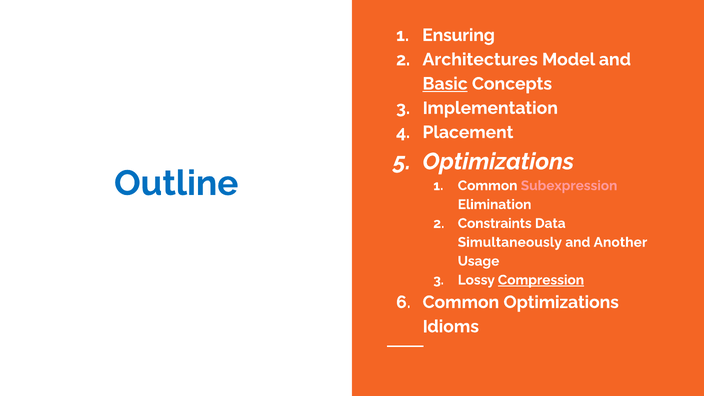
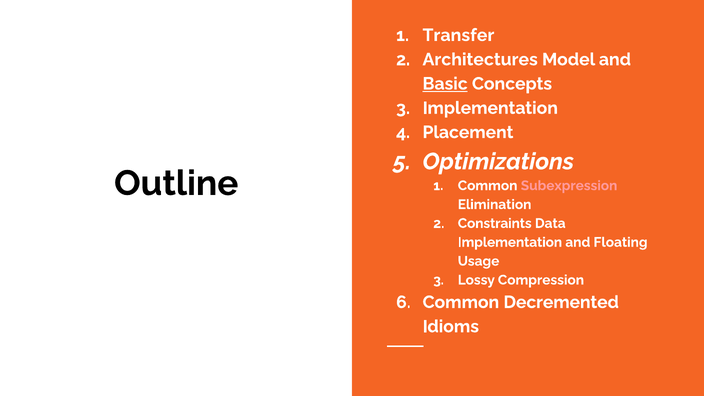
Ensuring: Ensuring -> Transfer (458, 35)
Outline colour: blue -> black (176, 183)
Simultaneously: Simultaneously -> Implementation (510, 242)
Another: Another -> Floating (621, 242)
Compression underline: present -> none (541, 280)
Common Optimizations: Optimizations -> Decremented (561, 302)
